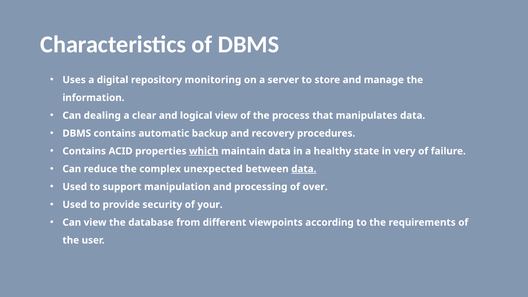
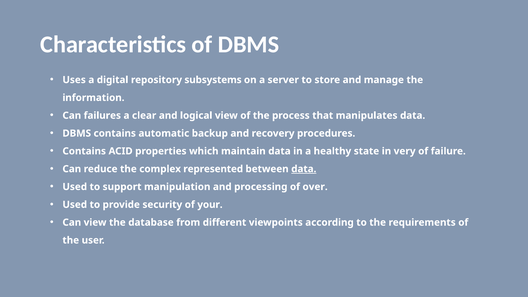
monitoring: monitoring -> subsystems (213, 80)
dealing: dealing -> failures (102, 116)
which underline: present -> none (204, 151)
unexpected: unexpected -> represented (213, 169)
